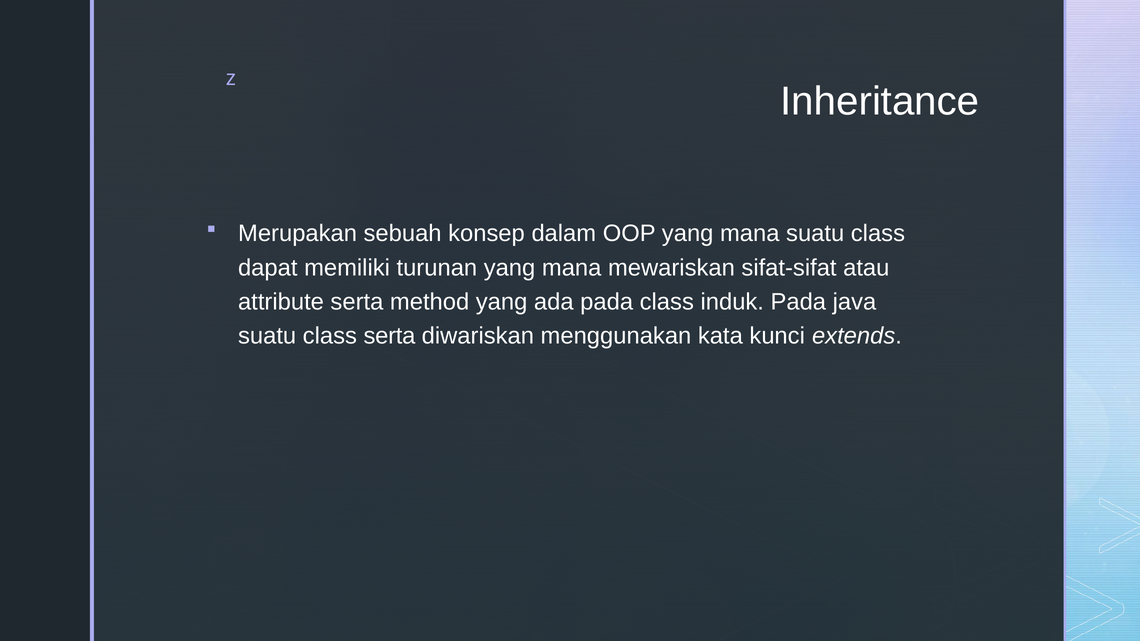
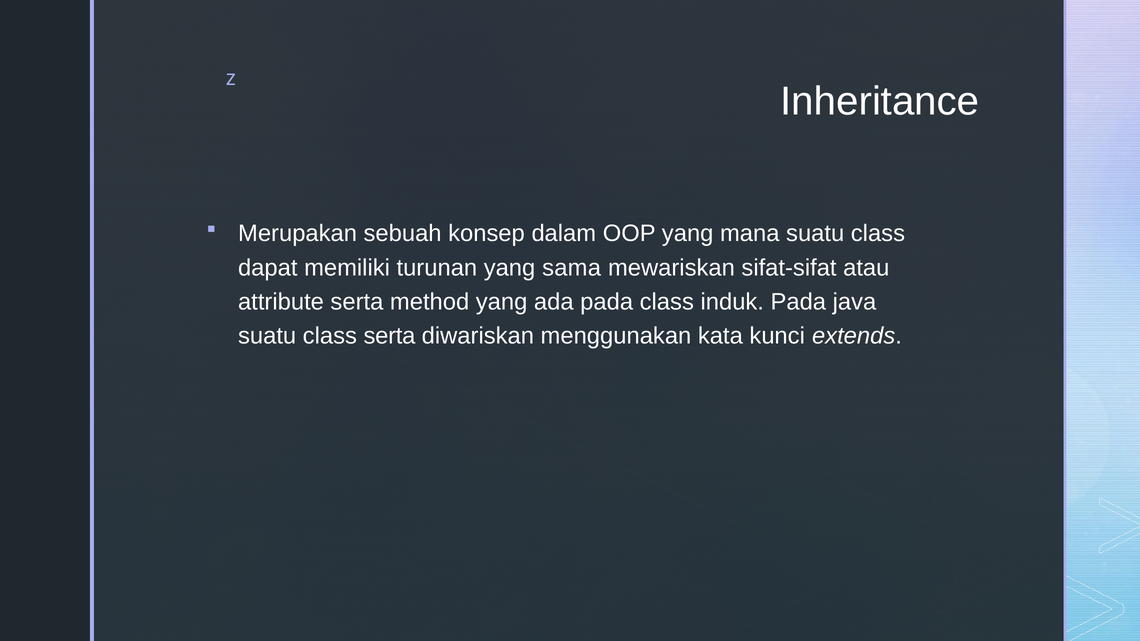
turunan yang mana: mana -> sama (572, 268)
